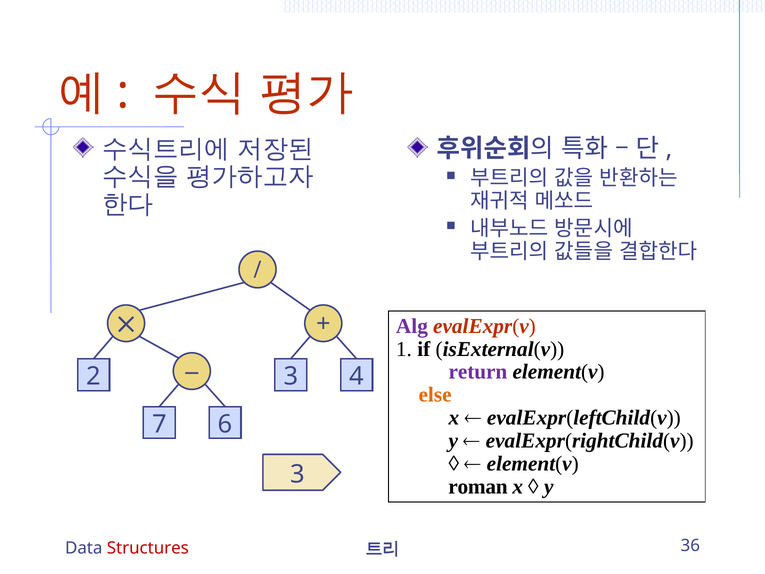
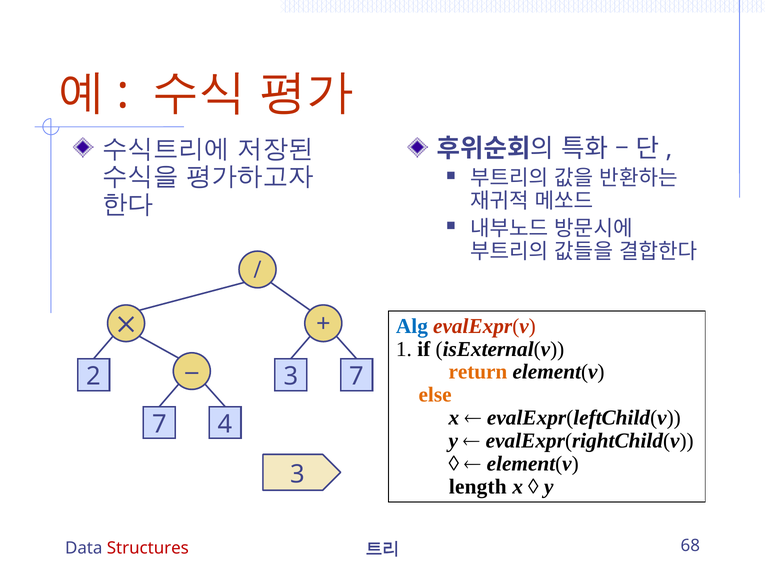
Alg colour: purple -> blue (412, 326)
return colour: purple -> orange (478, 372)
3 4: 4 -> 7 (357, 376)
6: 6 -> 4 (225, 424)
roman: roman -> length (478, 487)
36: 36 -> 68 (690, 545)
